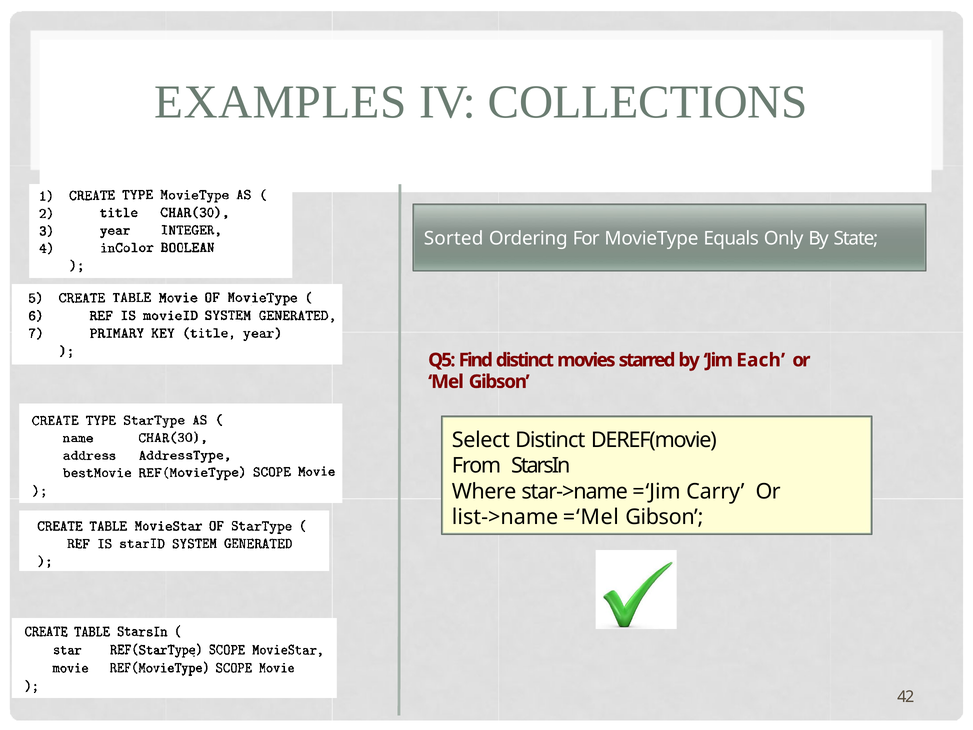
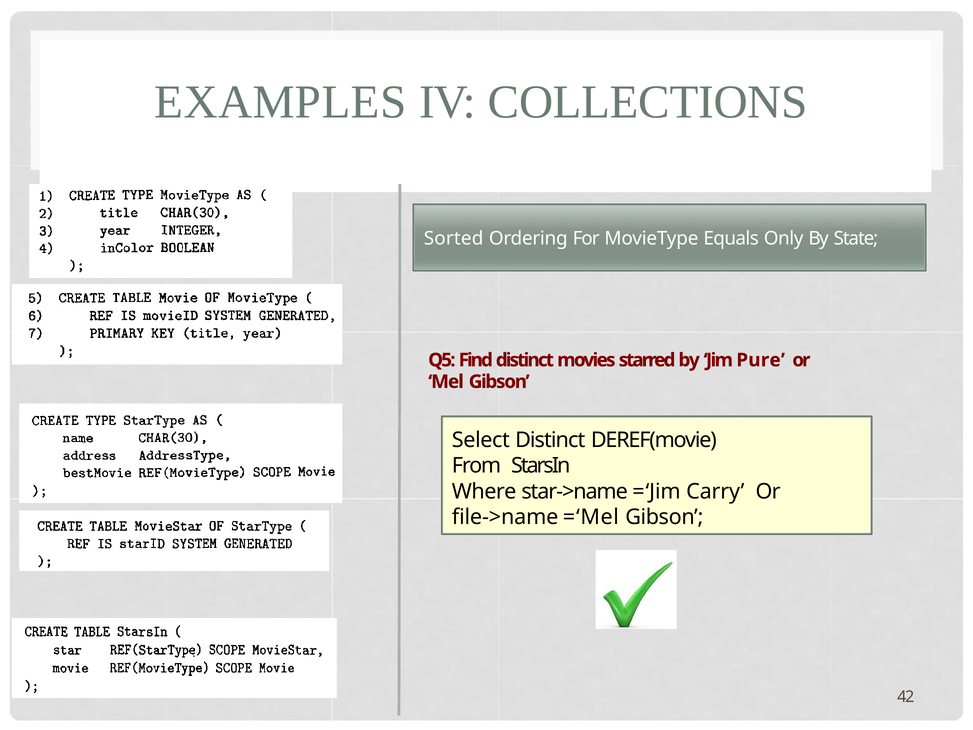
Each: Each -> Pure (761, 360)
list->name: list->name -> file->name (505, 517)
